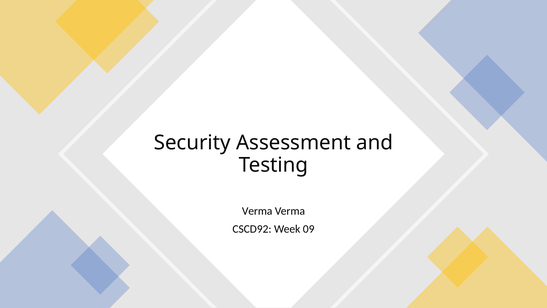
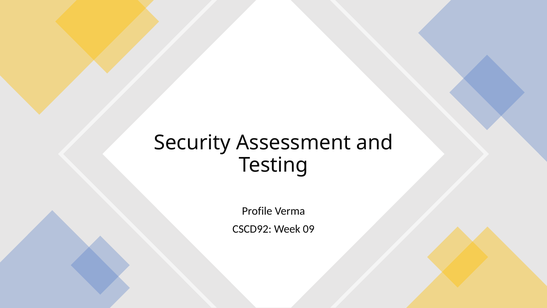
Verma: Verma -> Profile (257, 211)
